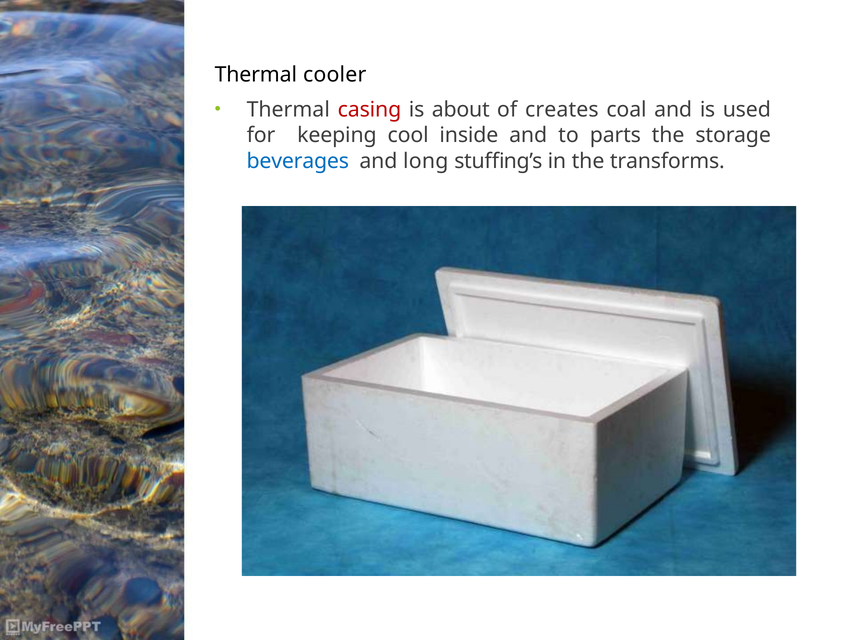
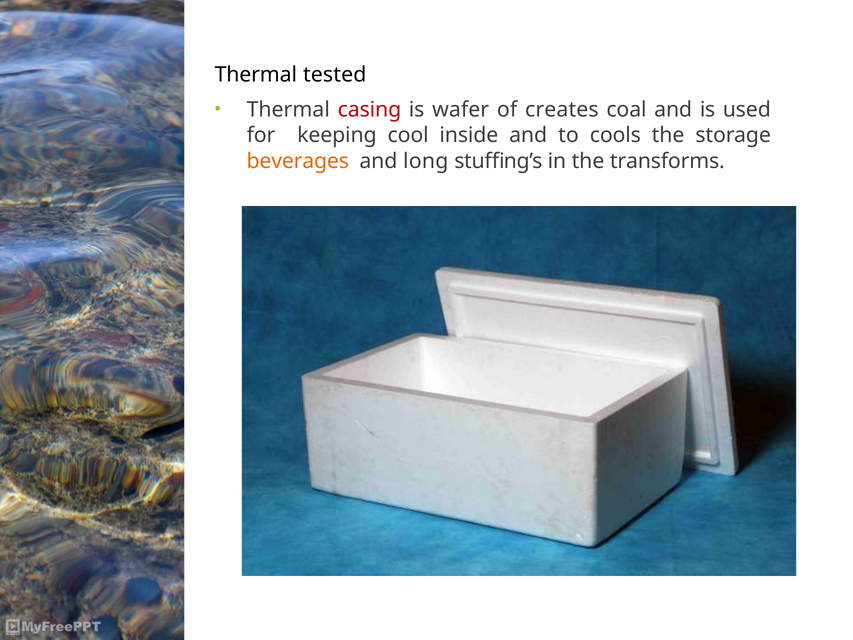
cooler: cooler -> tested (335, 75)
about: about -> wafer (461, 110)
parts: parts -> cools (615, 135)
beverages colour: blue -> orange (298, 161)
